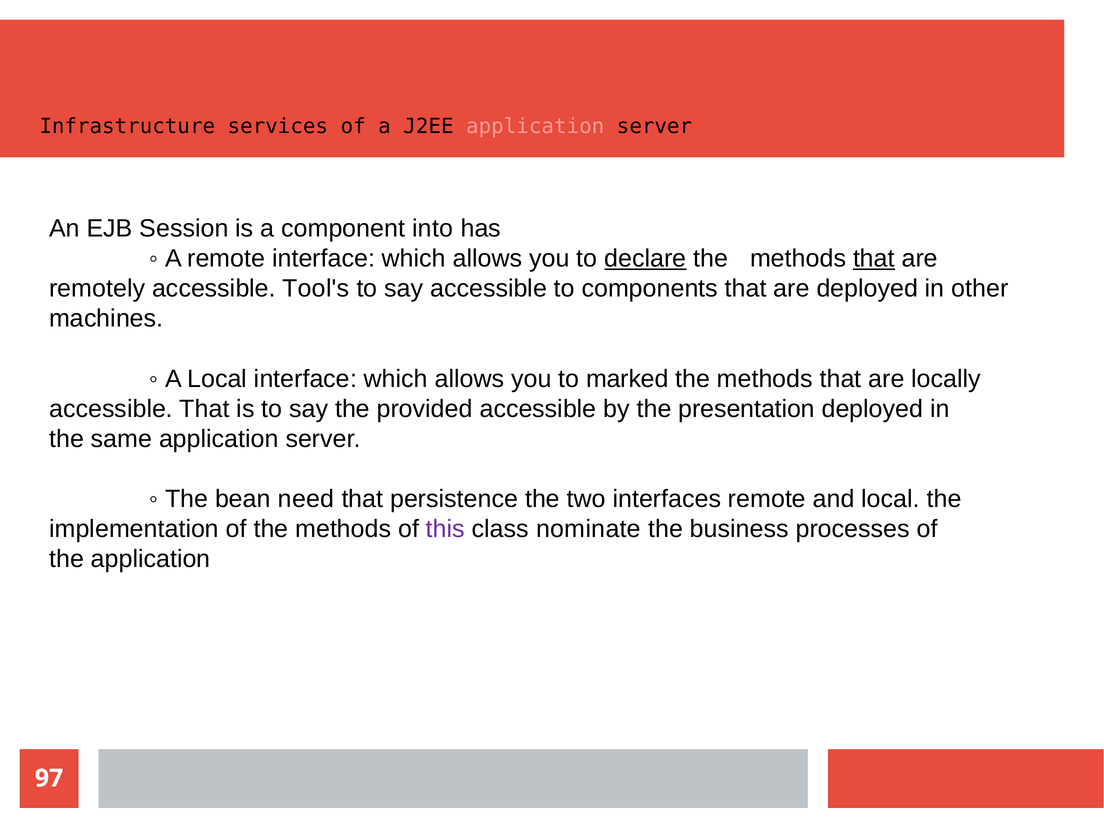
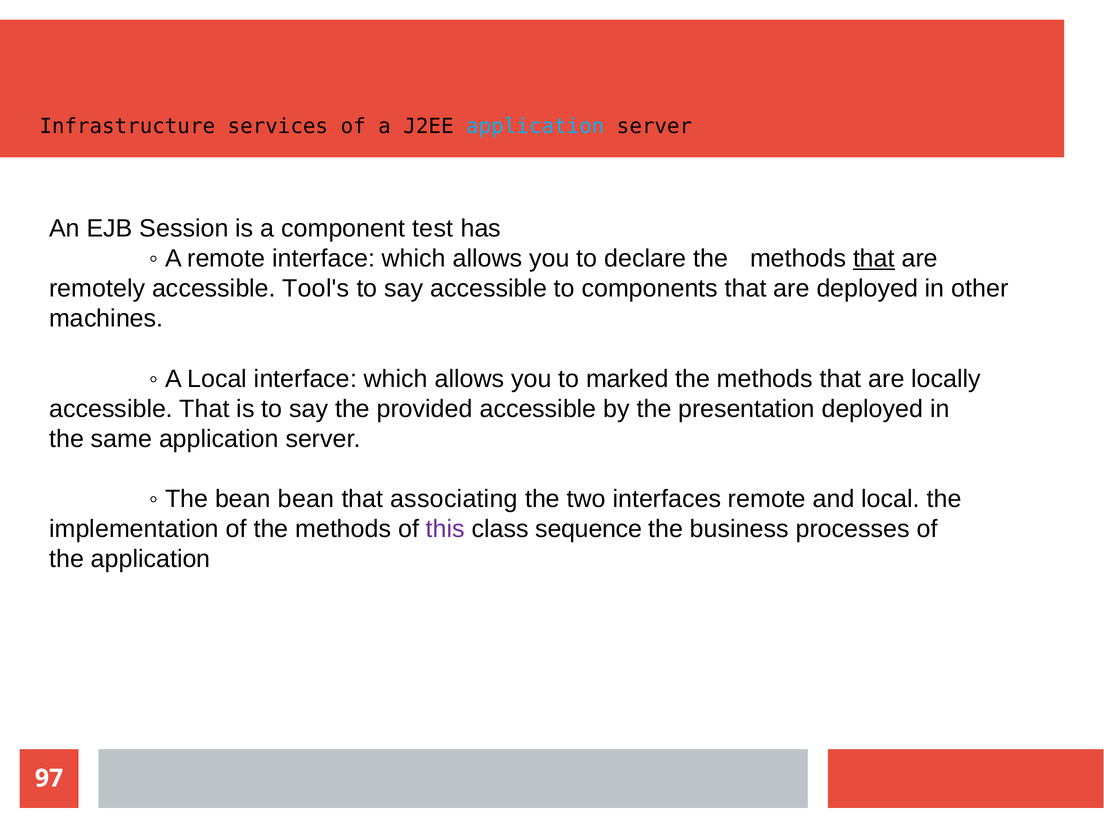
application colour: pink -> light blue (535, 127)
into: into -> test (433, 229)
declare underline: present -> none (645, 259)
bean need: need -> bean (306, 499)
persistence: persistence -> associating (454, 499)
nominate: nominate -> sequence (589, 529)
